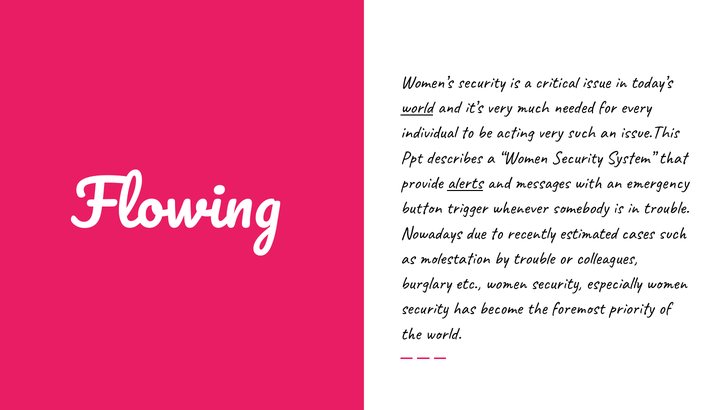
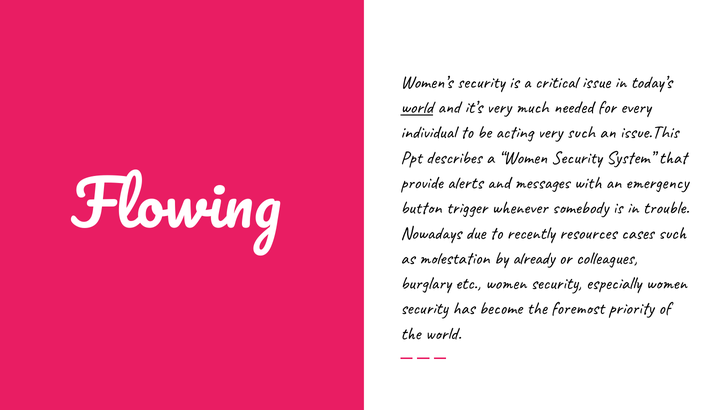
alerts underline: present -> none (465, 183)
estimated: estimated -> resources (588, 233)
by trouble: trouble -> already (534, 258)
